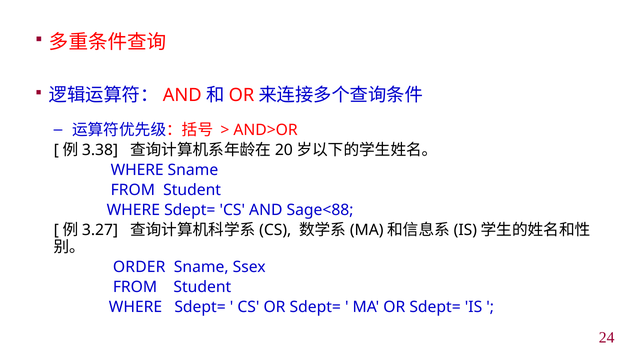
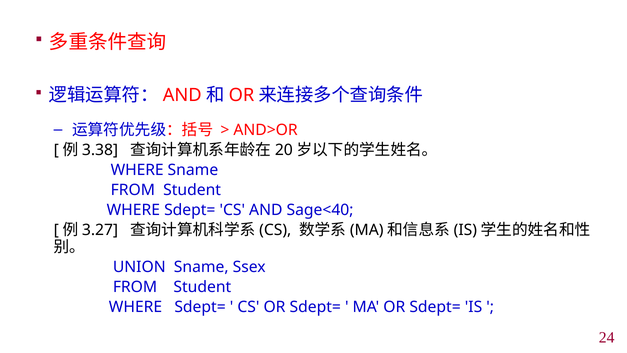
Sage<88: Sage<88 -> Sage<40 (320, 210)
ORDER: ORDER -> UNION (139, 267)
